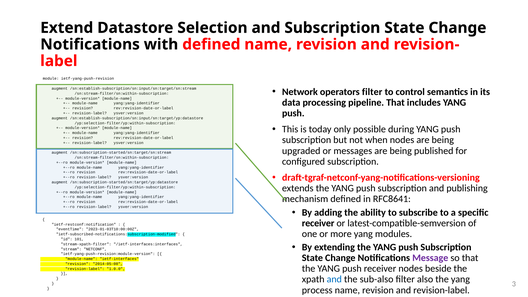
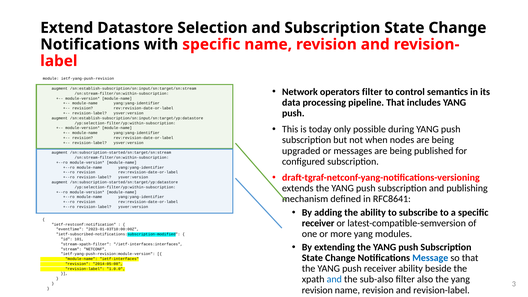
with defined: defined -> specific (211, 44)
Message colour: purple -> blue (430, 258)
receiver nodes: nodes -> ability (411, 269)
process: process -> revision (317, 290)
